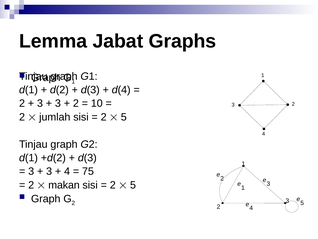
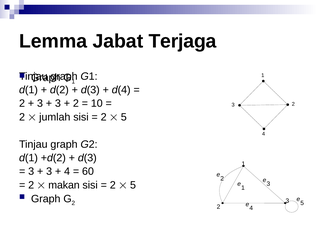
Graphs: Graphs -> Terjaga (183, 41)
75: 75 -> 60 (88, 171)
